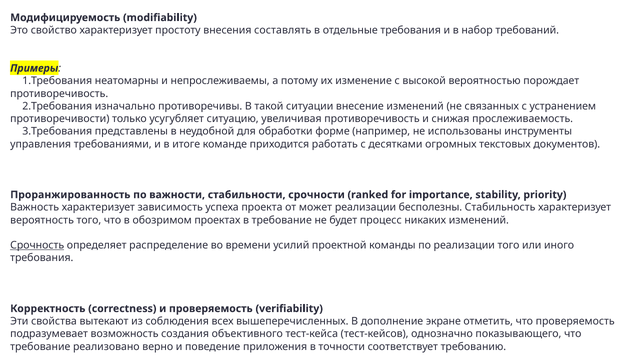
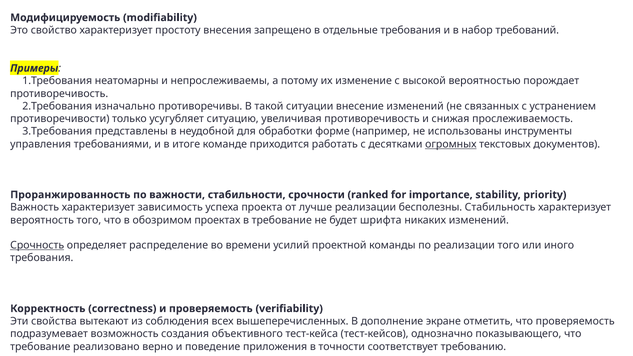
составлять: составлять -> запрещено (283, 30)
огромных underline: none -> present (451, 144)
может: может -> лучше (316, 207)
процесс: процесс -> шрифта (381, 220)
